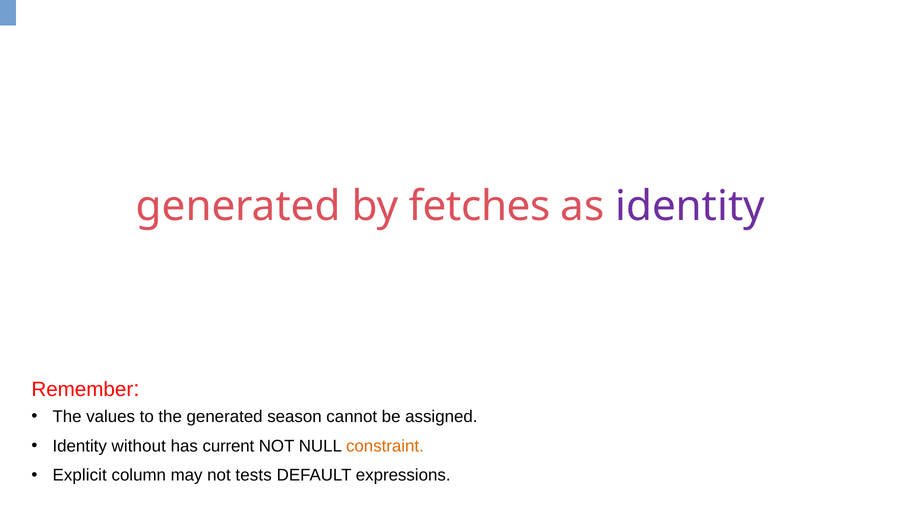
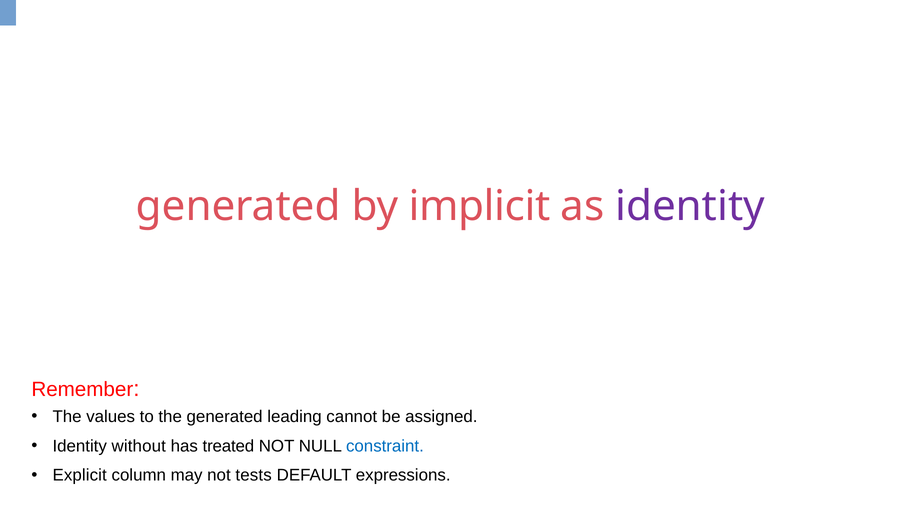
fetches: fetches -> implicit (480, 206)
season: season -> leading (294, 417)
current: current -> treated (228, 446)
constraint colour: orange -> blue (385, 446)
